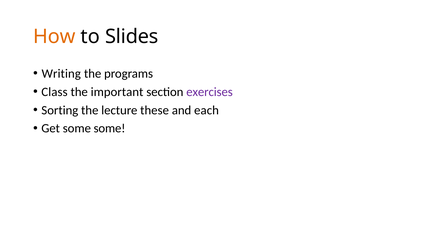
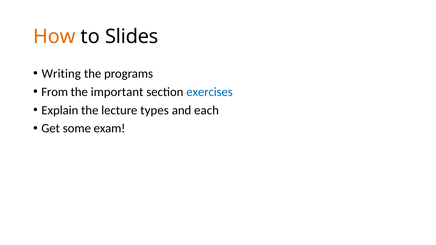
Class: Class -> From (55, 92)
exercises colour: purple -> blue (210, 92)
Sorting: Sorting -> Explain (60, 110)
these: these -> types (155, 110)
some some: some -> exam (110, 129)
